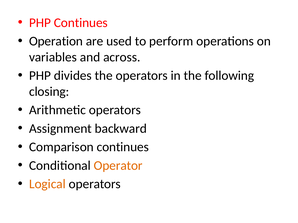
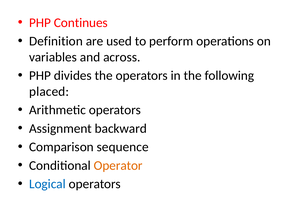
Operation: Operation -> Definition (56, 41)
closing: closing -> placed (49, 92)
Comparison continues: continues -> sequence (123, 147)
Logical colour: orange -> blue (47, 184)
